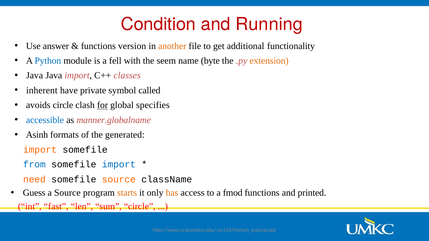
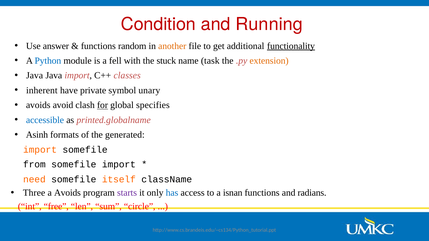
version: version -> random (132, 46)
functionality underline: none -> present (291, 46)
seem: seem -> stuck (166, 61)
byte: byte -> task (210, 61)
called: called -> unary (149, 90)
avoids circle: circle -> avoid (63, 105)
manner.globalname: manner.globalname -> printed.globalname (114, 120)
from colour: blue -> black (34, 165)
import colour: blue -> black (119, 165)
somefile source: source -> itself (119, 179)
Guess: Guess -> Three (34, 193)
a Source: Source -> Avoids (67, 193)
starts colour: orange -> purple (127, 193)
has colour: orange -> blue (172, 193)
fmod: fmod -> isnan (233, 193)
printed: printed -> radians (312, 193)
fast: fast -> free (56, 207)
